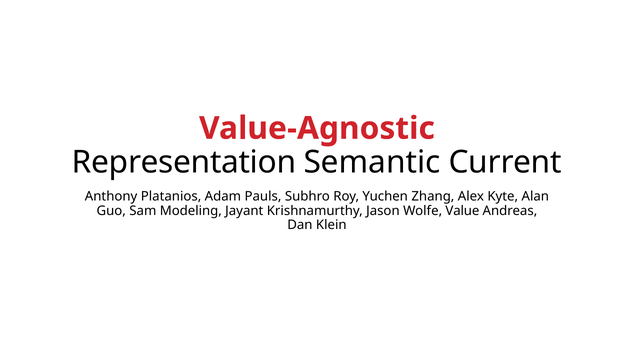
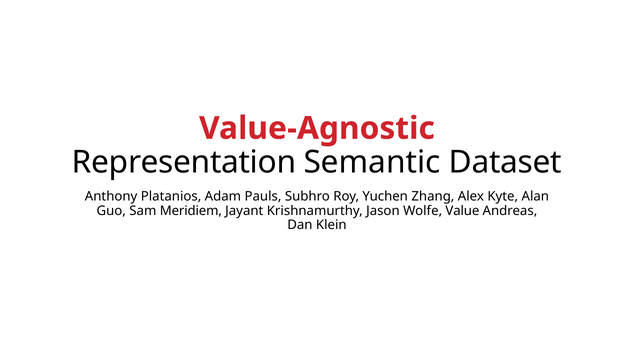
Current: Current -> Dataset (505, 163)
Modeling: Modeling -> Meridiem (191, 211)
